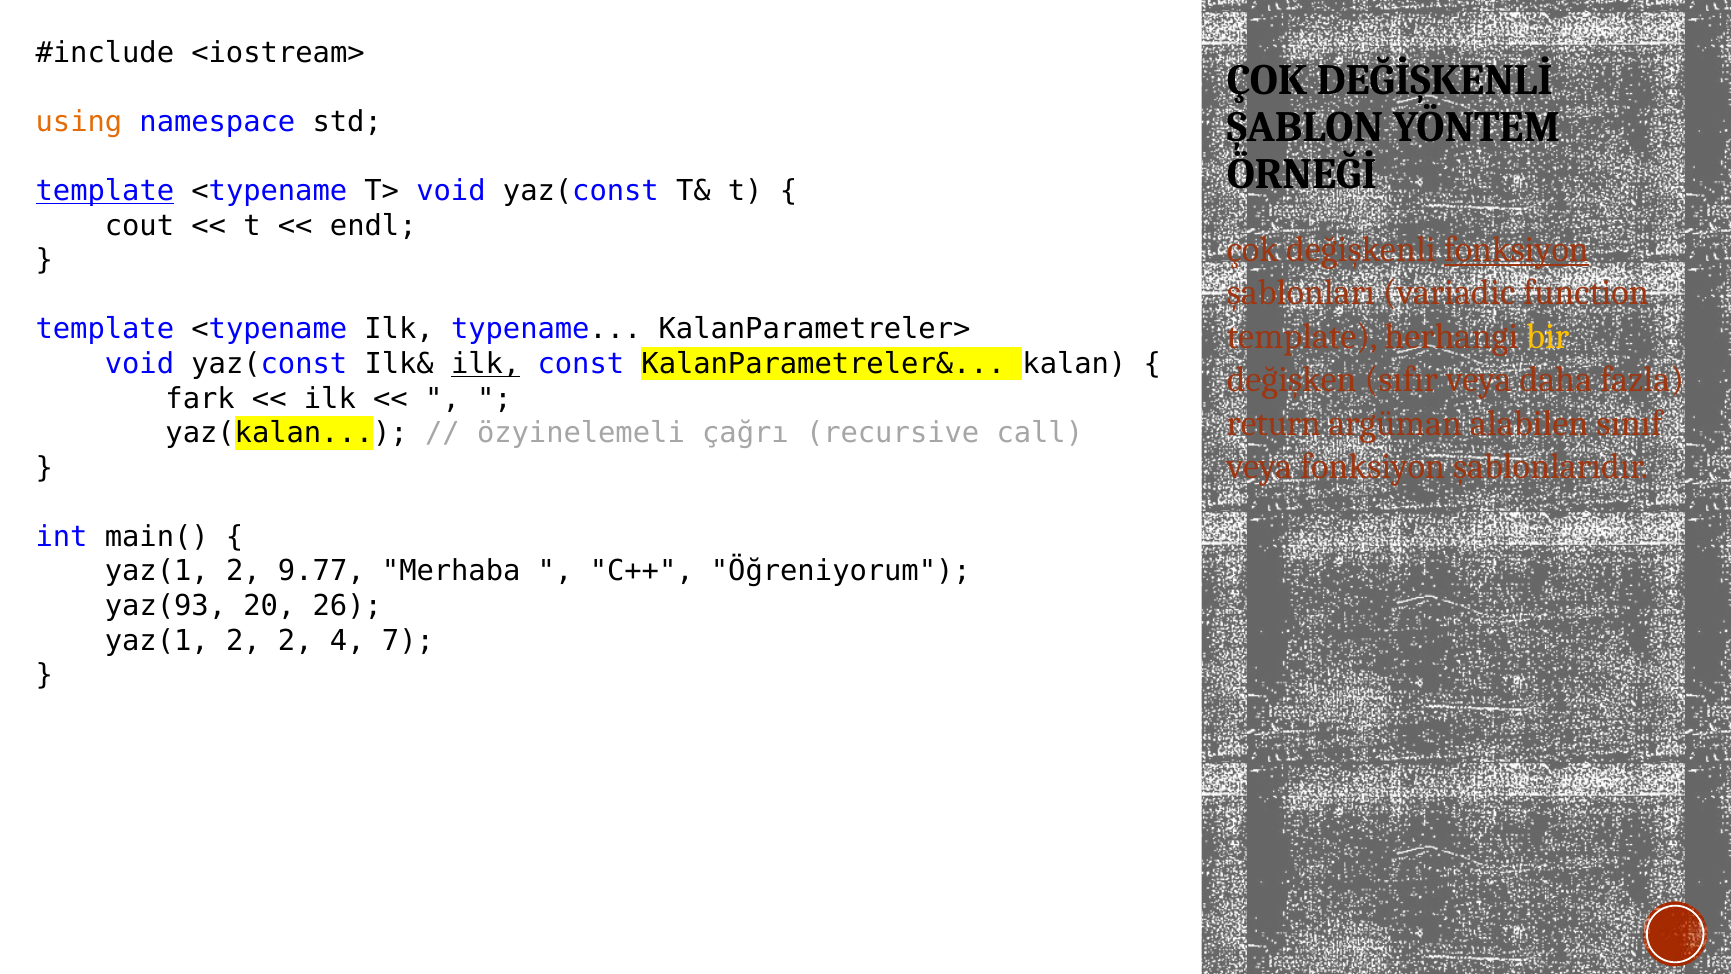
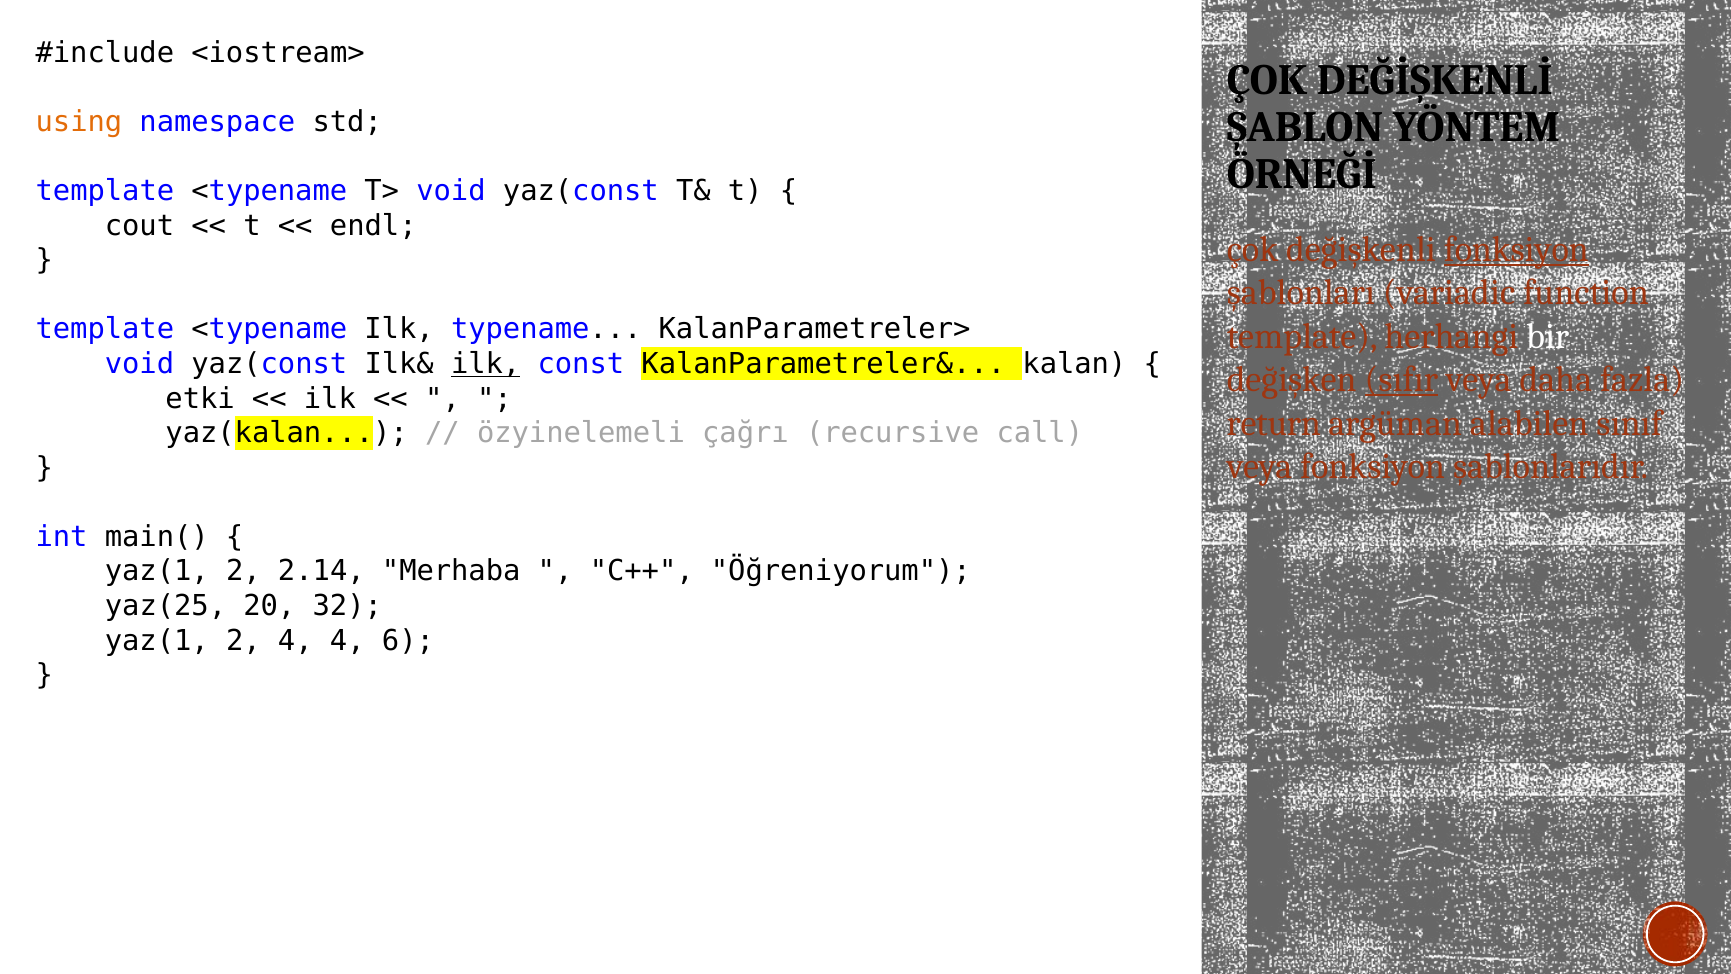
template underline: present -> none (105, 191)
bir colour: yellow -> white (1548, 336)
sıfır underline: none -> present (1401, 380)
fark: fark -> etki (200, 398)
9.77: 9.77 -> 2.14 (321, 571)
yaz(93: yaz(93 -> yaz(25 (165, 606)
26: 26 -> 32 (347, 606)
2 2: 2 -> 4 (295, 640)
7: 7 -> 6 (408, 640)
